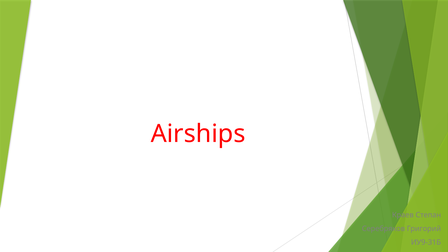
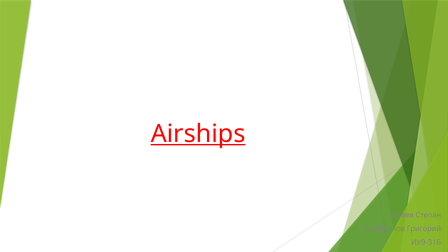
Airships underline: none -> present (198, 134)
